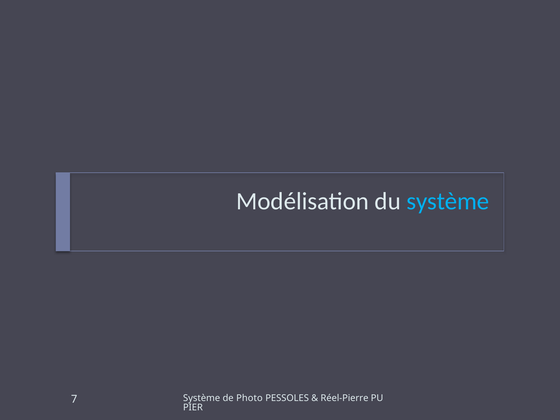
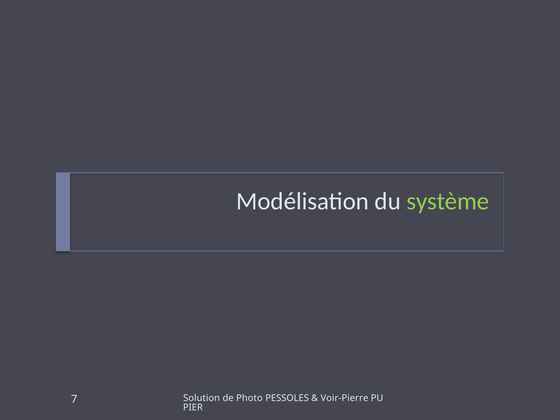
système colour: light blue -> light green (448, 201)
Système: Système -> Solution (202, 398)
Réel-Pierre: Réel-Pierre -> Voir-Pierre (344, 398)
